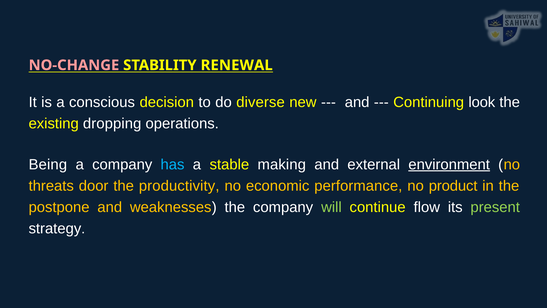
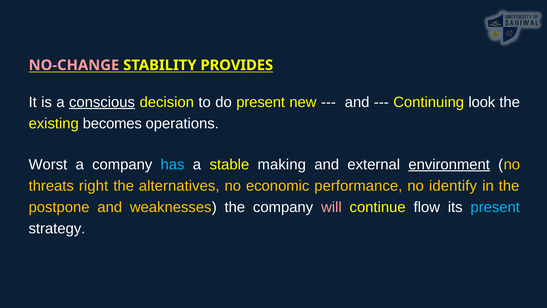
RENEWAL: RENEWAL -> PROVIDES (237, 65)
conscious underline: none -> present (102, 102)
do diverse: diverse -> present (261, 102)
dropping: dropping -> becomes (112, 123)
Being: Being -> Worst (48, 164)
door: door -> right (94, 186)
productivity: productivity -> alternatives (179, 186)
product: product -> identify (453, 186)
will colour: light green -> pink (331, 207)
present colour: light green -> light blue (495, 207)
